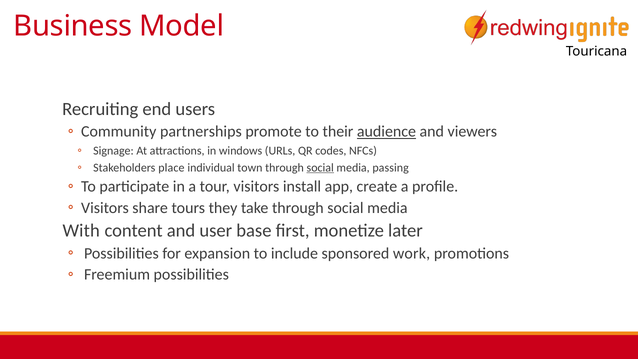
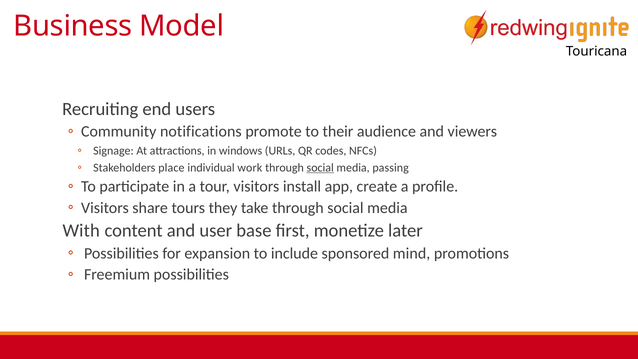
partnerships: partnerships -> notifications (201, 132)
audience underline: present -> none (386, 132)
town: town -> work (250, 168)
work: work -> mind (412, 253)
